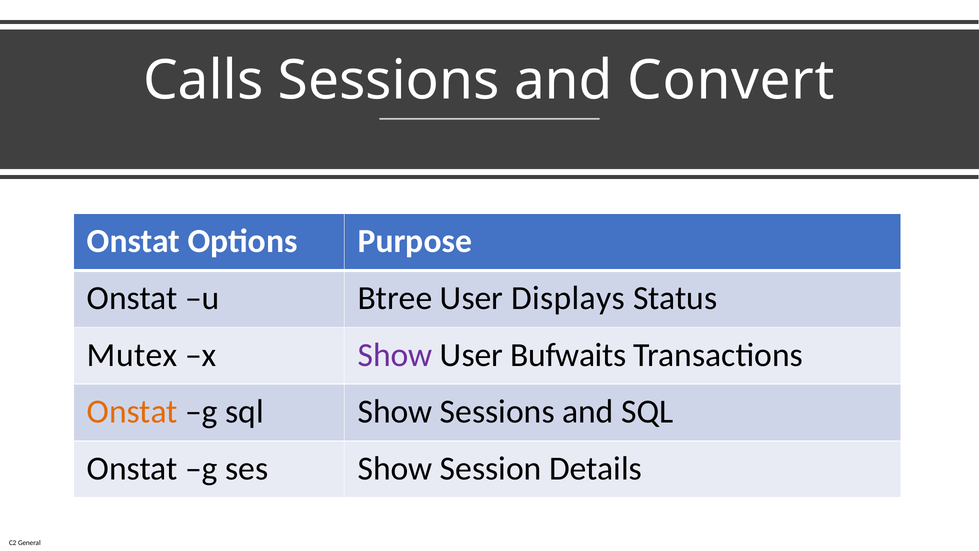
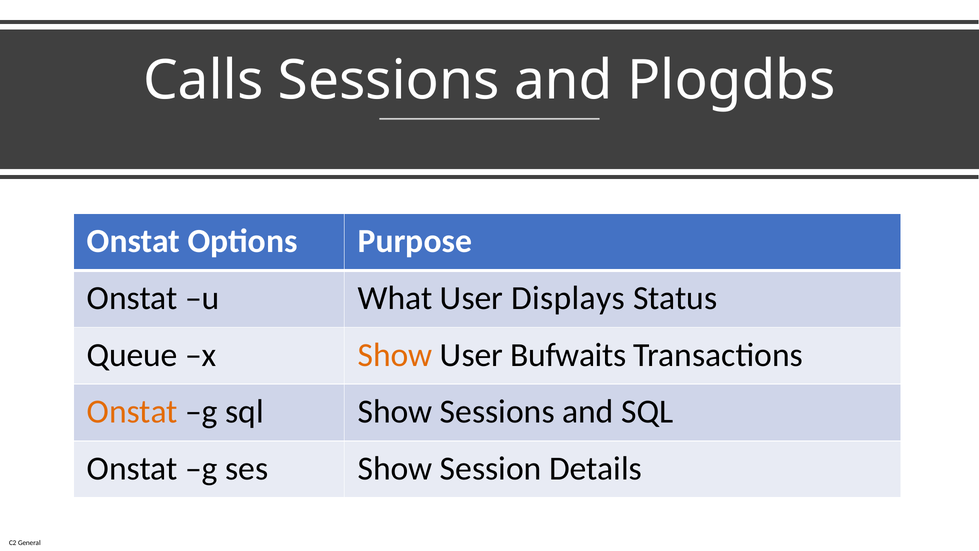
Convert: Convert -> Plogdbs (731, 80)
Btree: Btree -> What (395, 298)
Mutex: Mutex -> Queue (132, 355)
Show colour: purple -> orange (395, 355)
